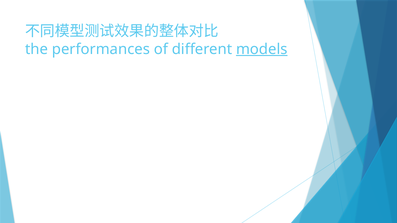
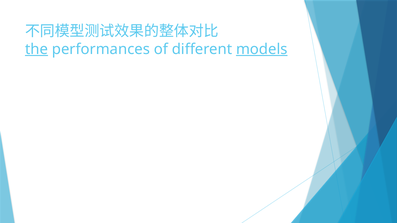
the underline: none -> present (37, 49)
